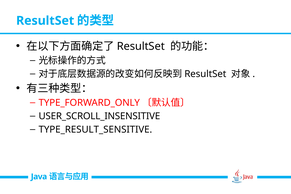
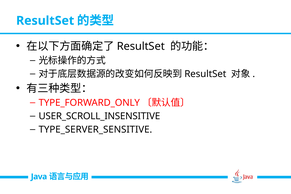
TYPE_RESULT_SENSITIVE: TYPE_RESULT_SENSITIVE -> TYPE_SERVER_SENSITIVE (95, 129)
